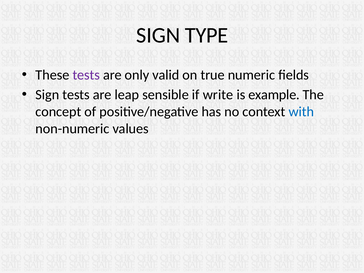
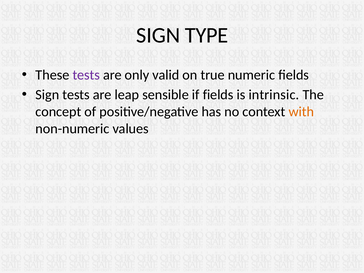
if write: write -> fields (218, 95)
example: example -> intrinsic (274, 95)
with colour: blue -> orange (301, 112)
